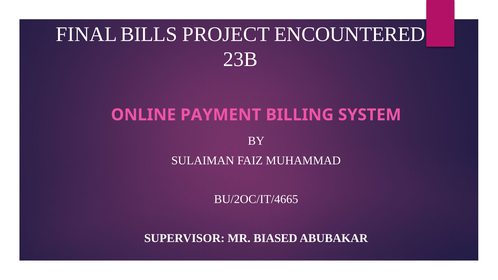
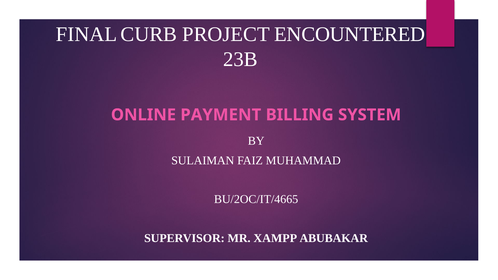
BILLS: BILLS -> CURB (149, 34)
BIASED: BIASED -> XAMPP (275, 238)
